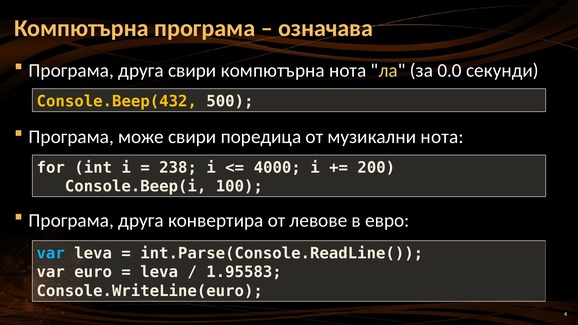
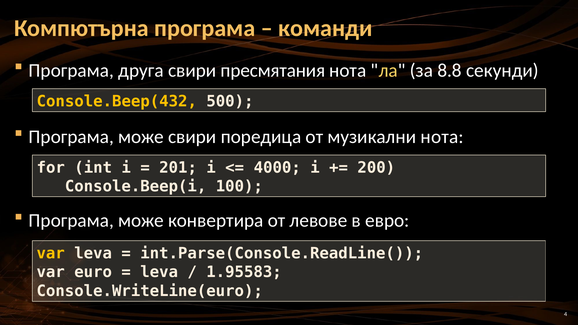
означава: означава -> команди (325, 28)
свири компютърна: компютърна -> пресмятания (273, 70)
0.0: 0.0 -> 8.8 (450, 70)
238: 238 -> 201 (178, 168)
друга: друга -> може (141, 221)
var colour: light blue -> yellow (51, 254)
